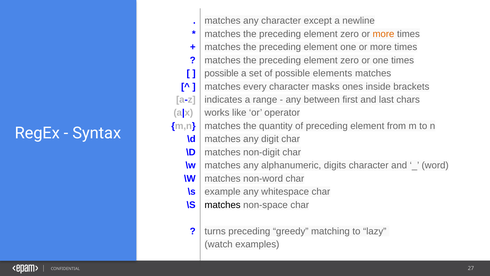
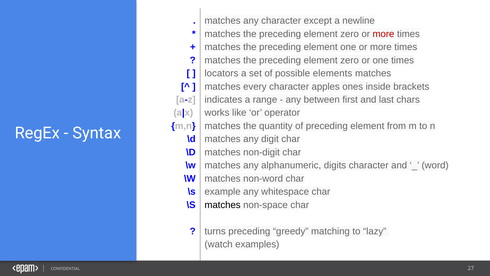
more colour: orange -> red (383, 34)
possible: possible -> locators (221, 73)
masks: masks -> apples (326, 86)
